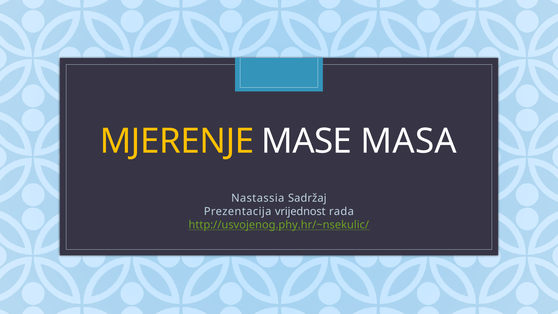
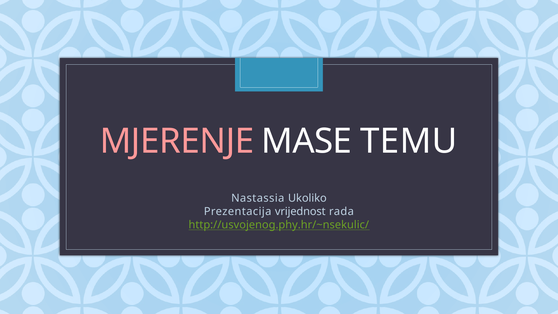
MJERENJE colour: yellow -> pink (177, 141)
MASA: MASA -> TEMU (409, 141)
Sadržaj: Sadržaj -> Ukoliko (307, 198)
